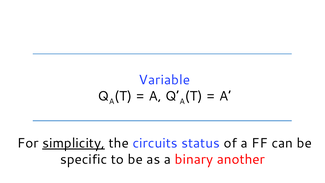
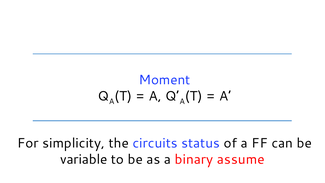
Variable: Variable -> Moment (165, 80)
simplicity underline: present -> none (74, 143)
specific: specific -> variable (84, 159)
another: another -> assume (241, 159)
